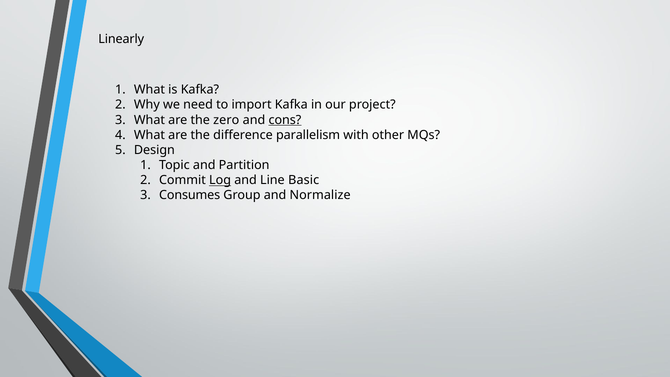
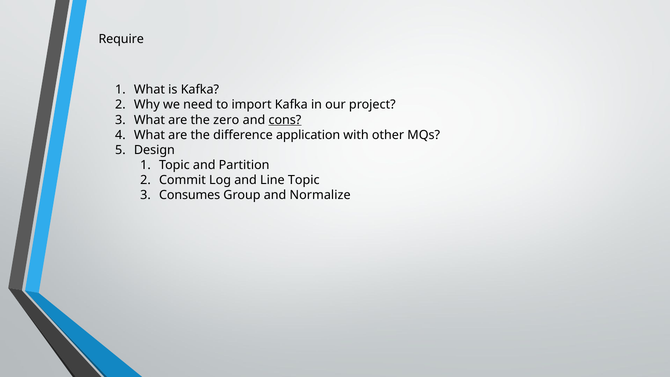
Linearly: Linearly -> Require (121, 39)
parallelism: parallelism -> application (308, 135)
Log underline: present -> none (220, 180)
Line Basic: Basic -> Topic (304, 180)
